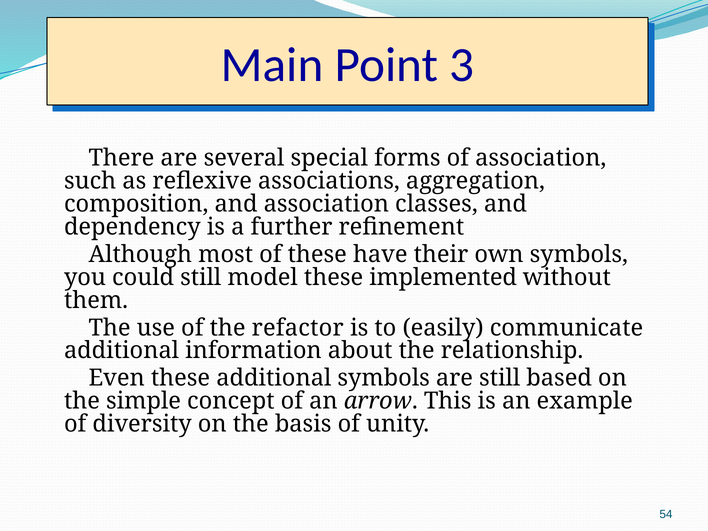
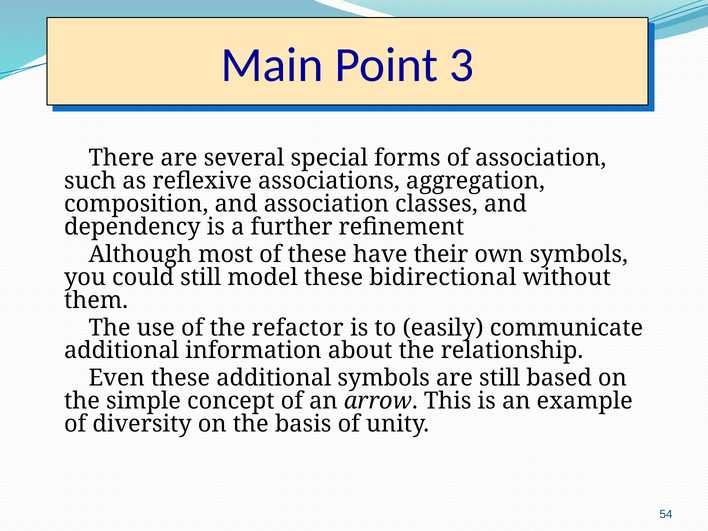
implemented: implemented -> bidirectional (443, 277)
